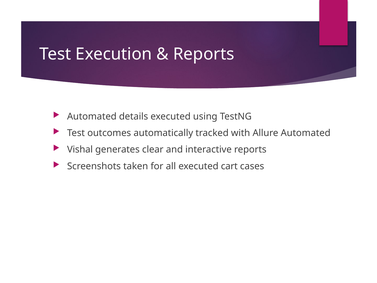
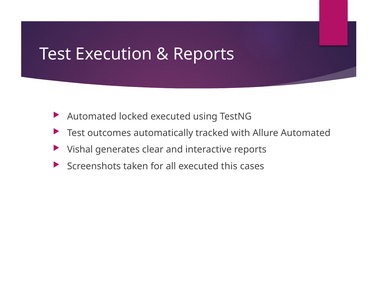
details: details -> locked (134, 116)
cart: cart -> this (229, 166)
